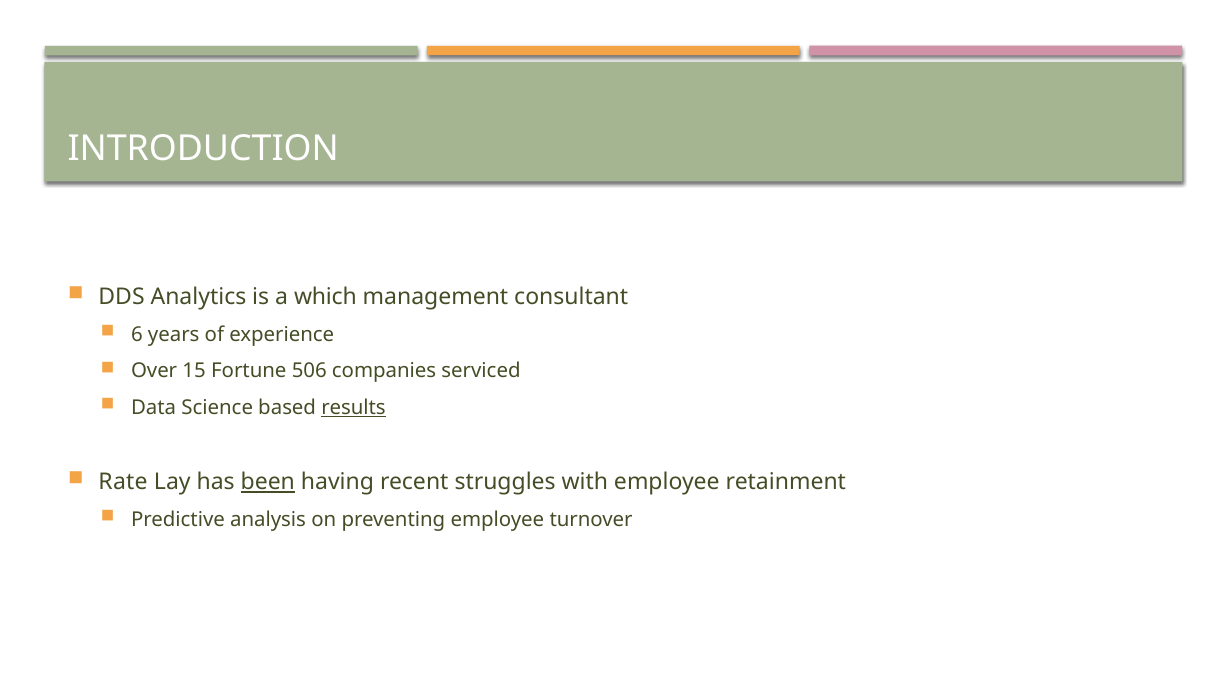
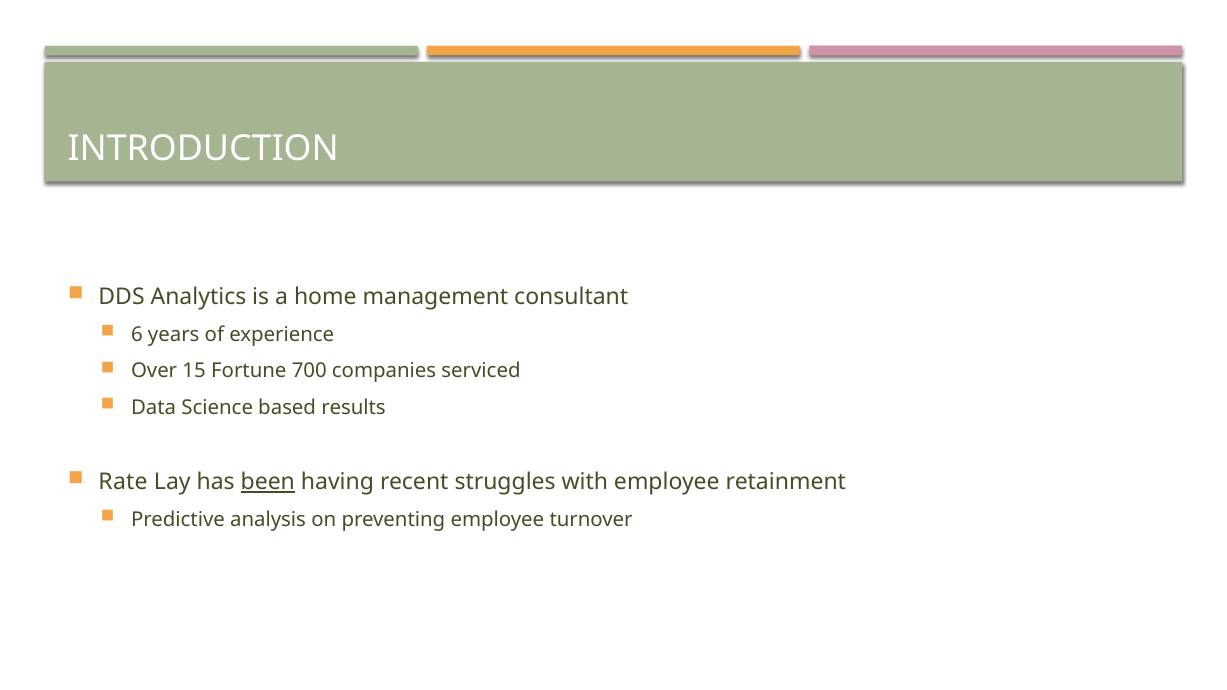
which: which -> home (325, 297)
506: 506 -> 700 (309, 371)
results underline: present -> none (353, 407)
